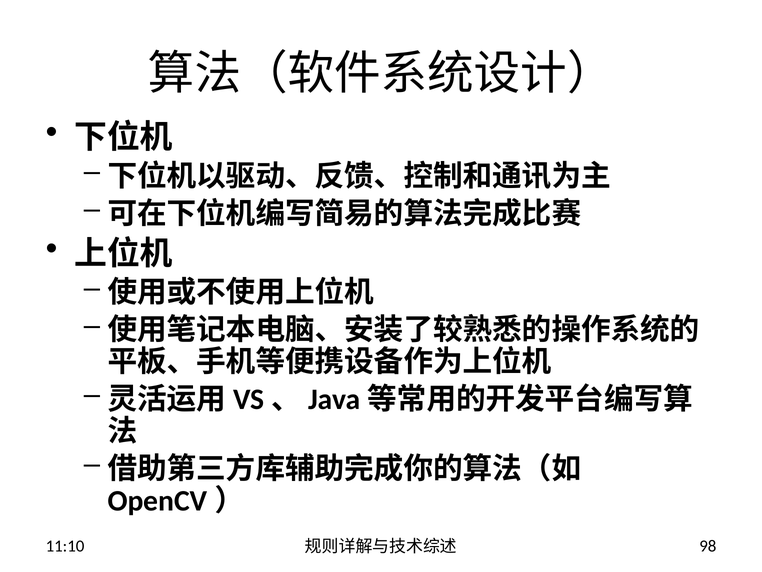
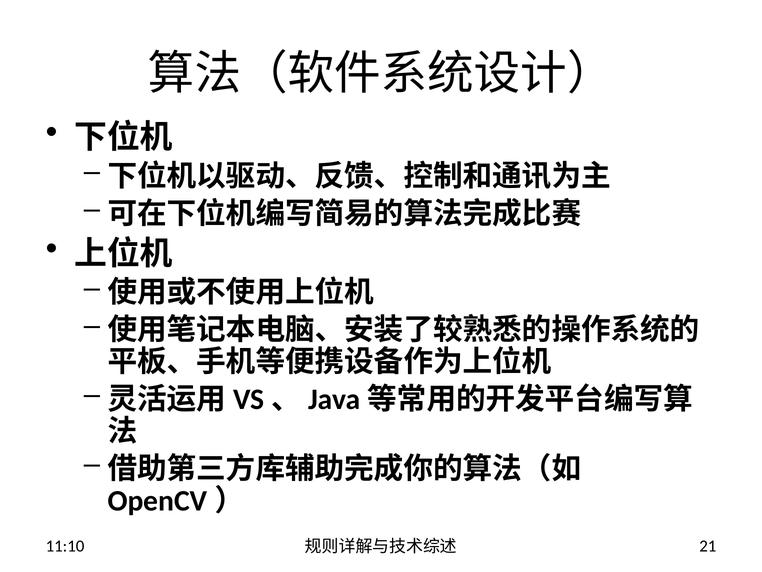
98: 98 -> 21 (708, 546)
